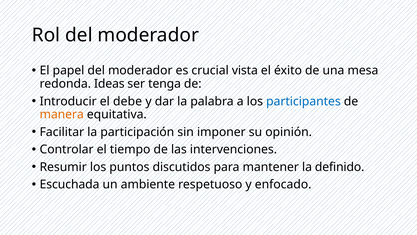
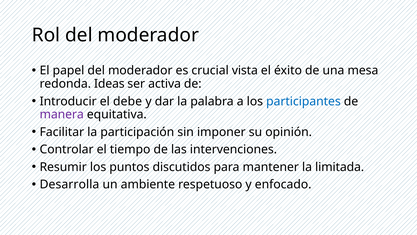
tenga: tenga -> activa (165, 84)
manera colour: orange -> purple (62, 114)
definido: definido -> limitada (340, 167)
Escuchada: Escuchada -> Desarrolla (69, 184)
